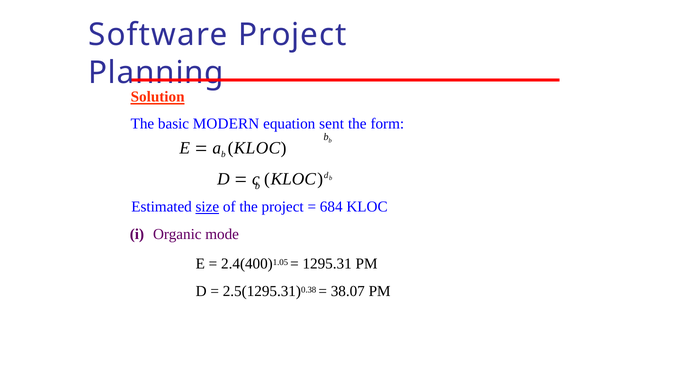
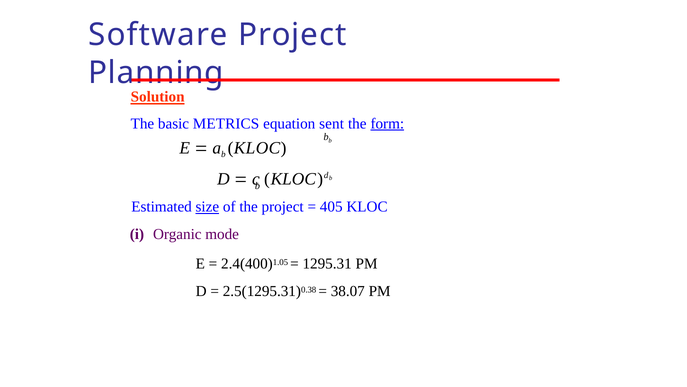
MODERN: MODERN -> METRICS (226, 123)
form underline: none -> present (387, 123)
684: 684 -> 405 (331, 207)
